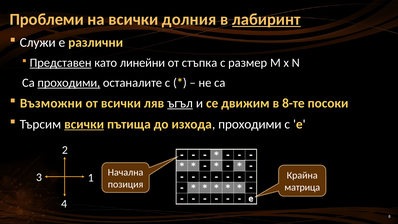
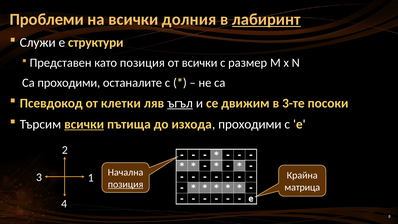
различни: различни -> структури (96, 42)
Представен underline: present -> none (61, 63)
като линейни: линейни -> позиция (142, 63)
от стъпка: стъпка -> всички (200, 63)
проходими underline: present -> none (69, 83)
Възможни: Възможни -> Псевдокод (51, 103)
от всички: всички -> клетки (121, 103)
8-те: 8-те -> 3-те (293, 103)
позиция underline: none -> present (126, 184)
